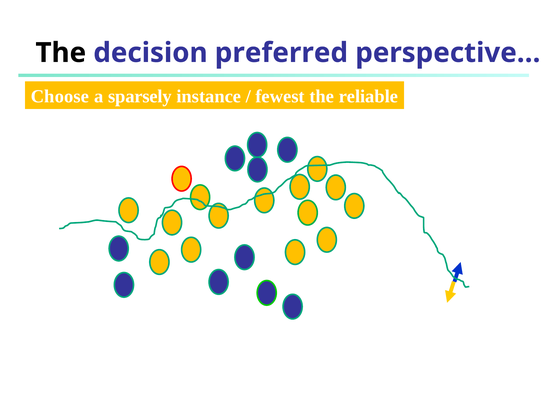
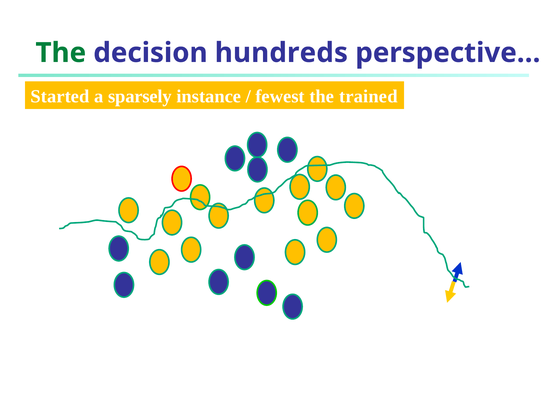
The colour: black -> green (61, 53)
preferred: preferred -> hundreds (281, 53)
Choose: Choose -> Started (60, 97)
reliable: reliable -> trained (368, 97)
